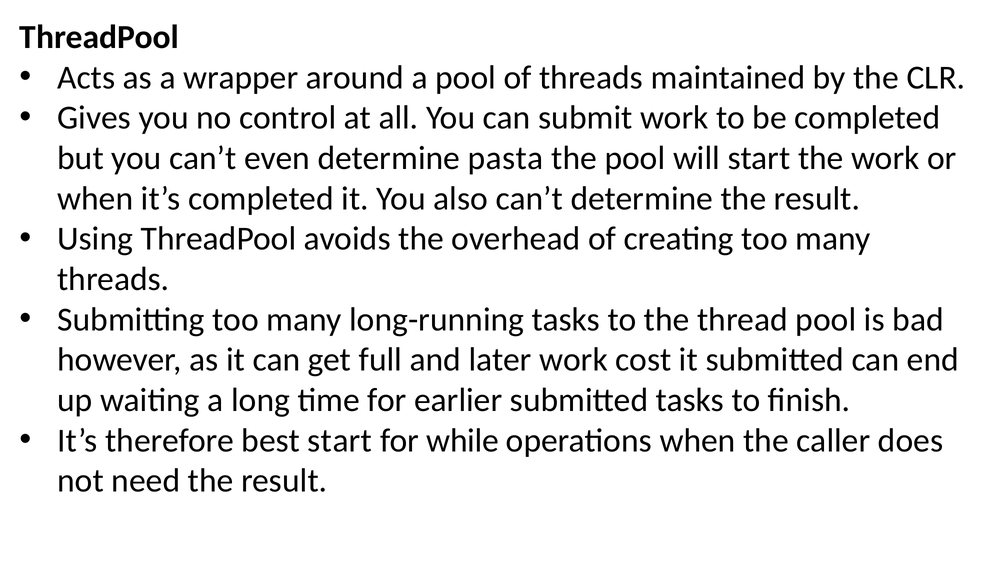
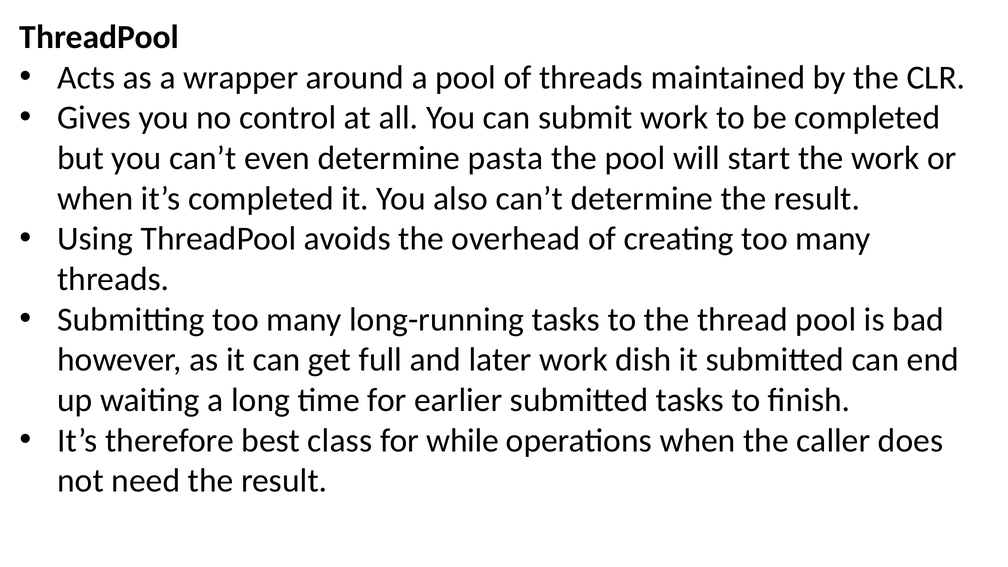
cost: cost -> dish (643, 360)
best start: start -> class (340, 440)
